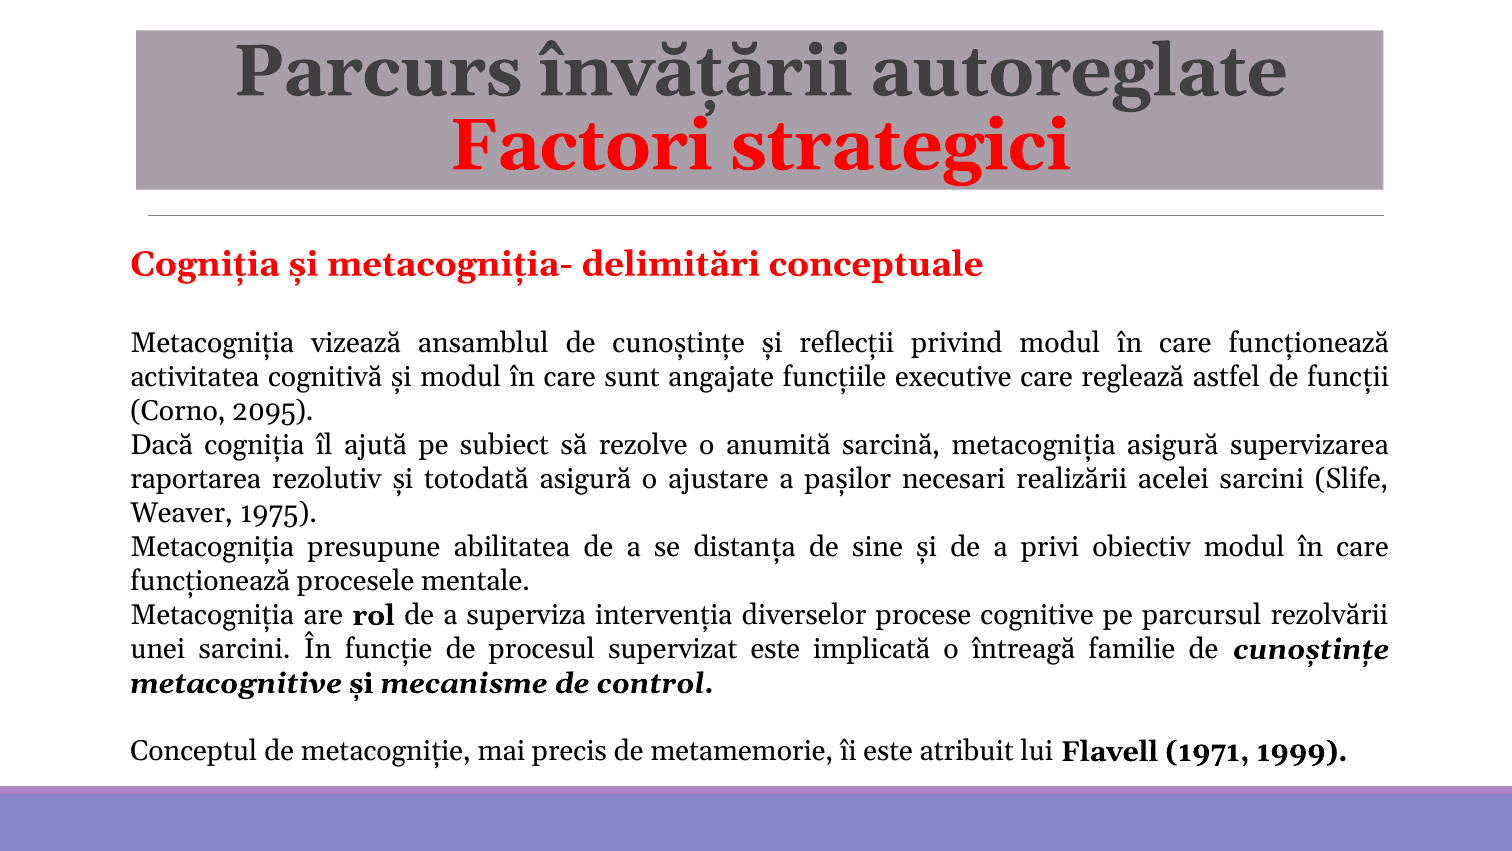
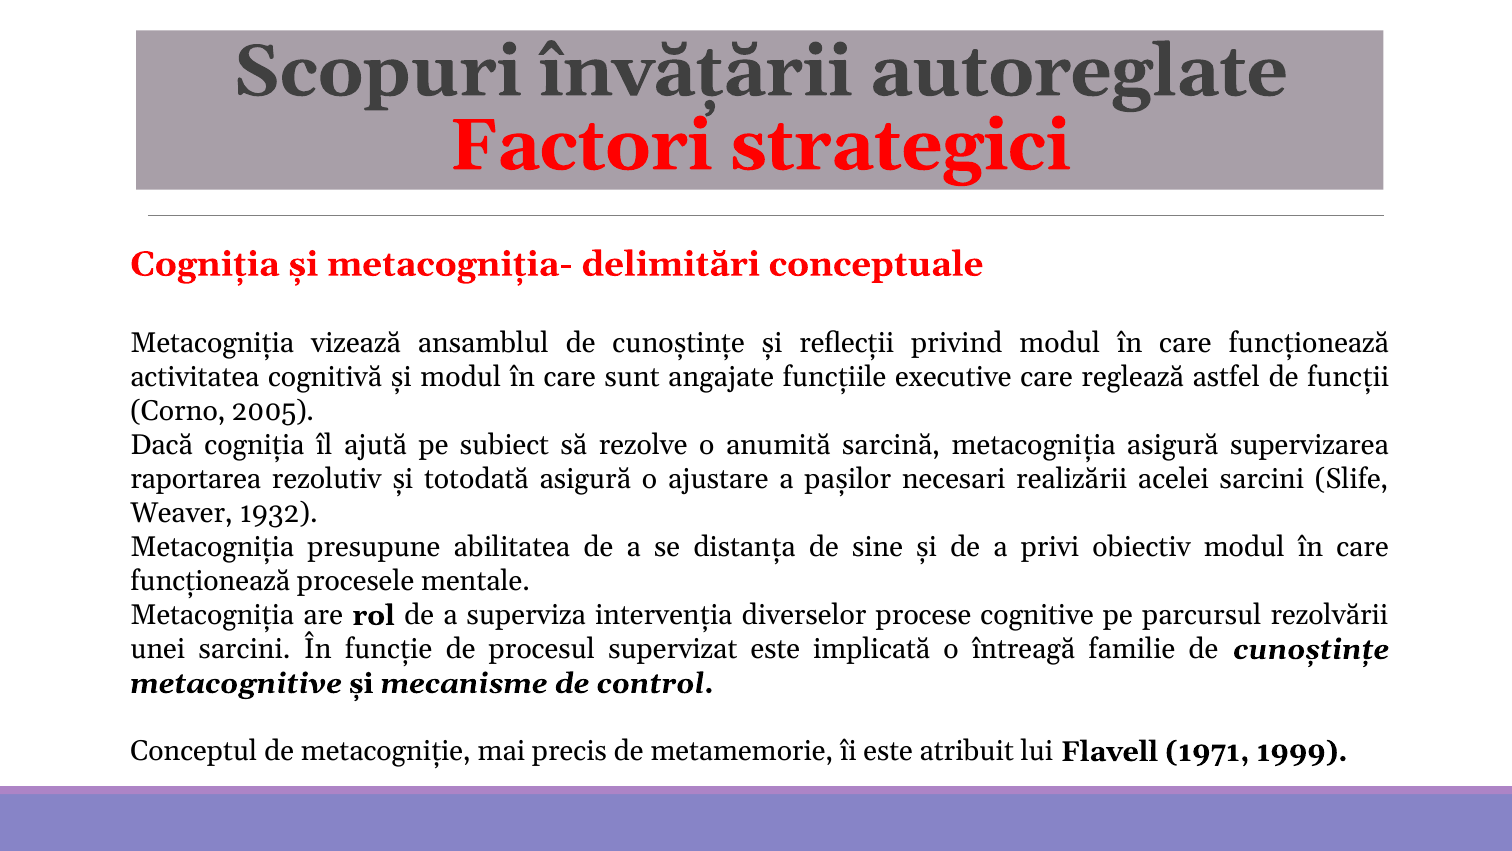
Parcurs: Parcurs -> Scopuri (377, 71)
2095: 2095 -> 2005 (273, 411)
1975: 1975 -> 1932 (279, 513)
